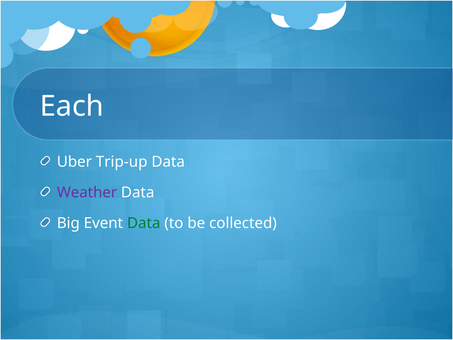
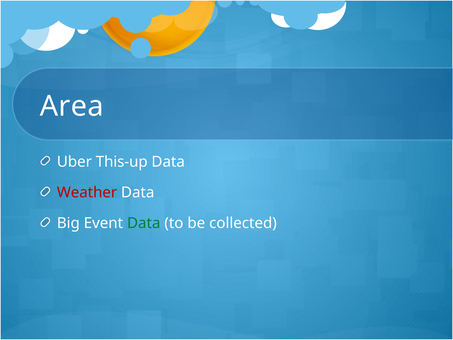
Each: Each -> Area (72, 106)
Trip-up: Trip-up -> This-up (122, 162)
Weather colour: purple -> red (87, 192)
